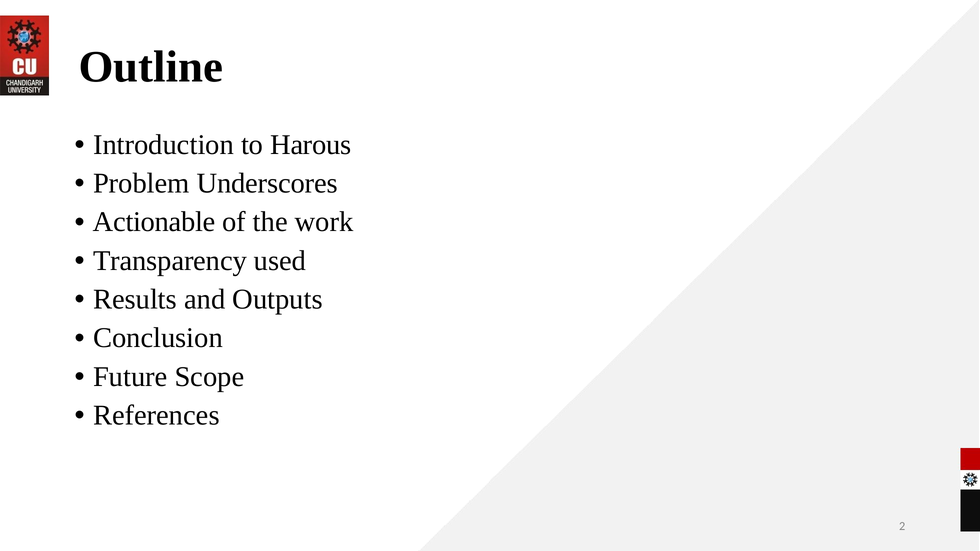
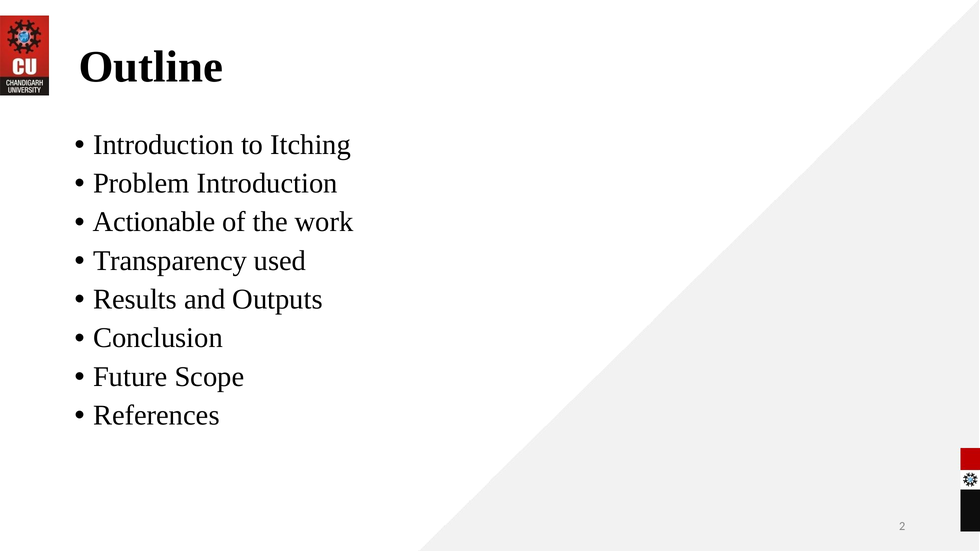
Harous: Harous -> Itching (311, 145)
Problem Underscores: Underscores -> Introduction (267, 183)
